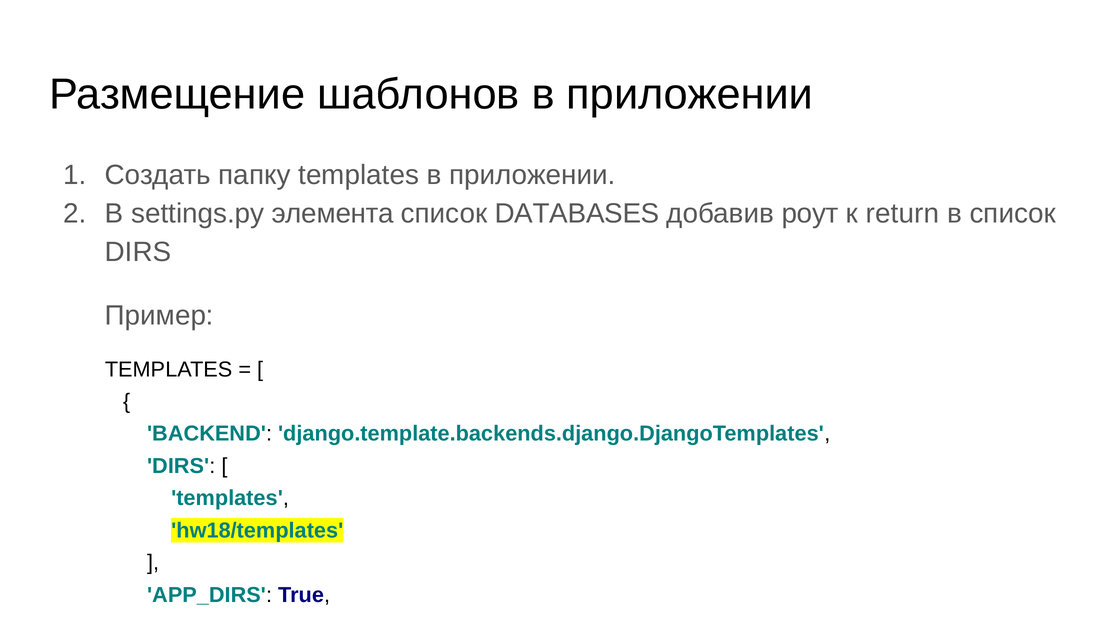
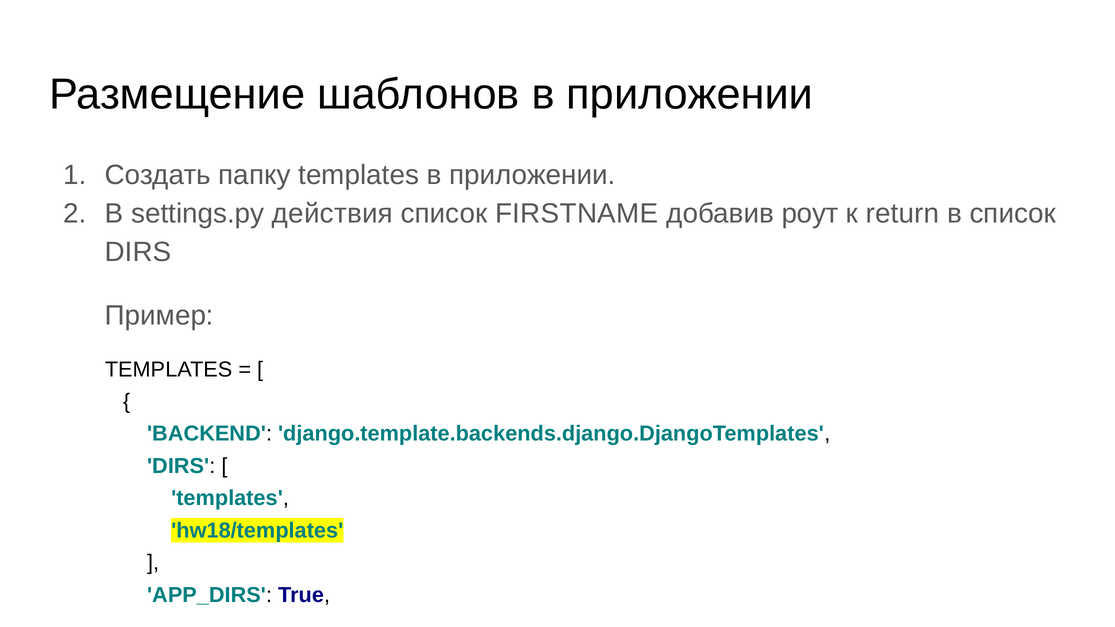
элемента: элемента -> действия (332, 214)
DATABASES: DATABASES -> FIRSTNAME (577, 214)
